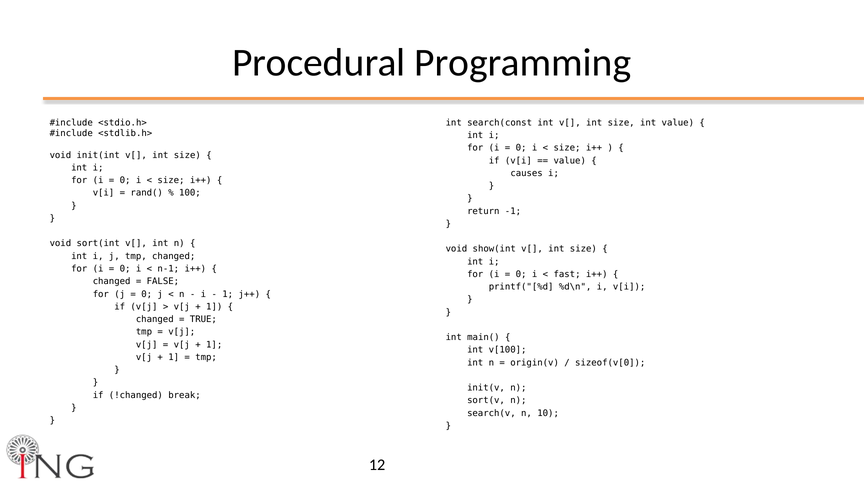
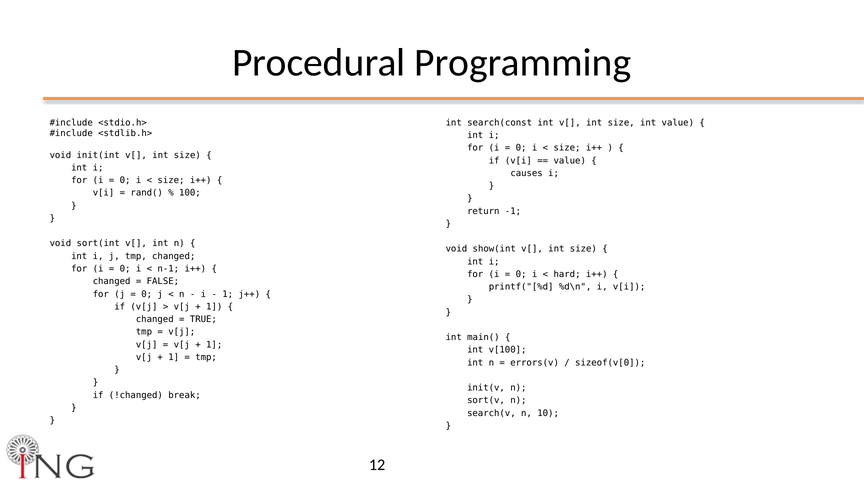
fast: fast -> hard (567, 274)
origin(v: origin(v -> errors(v (535, 363)
